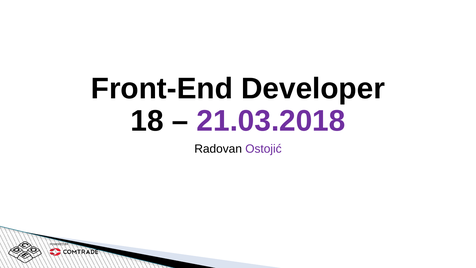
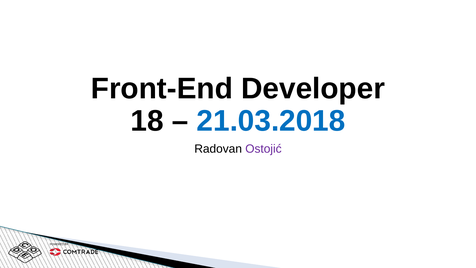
21.03.2018 colour: purple -> blue (271, 121)
